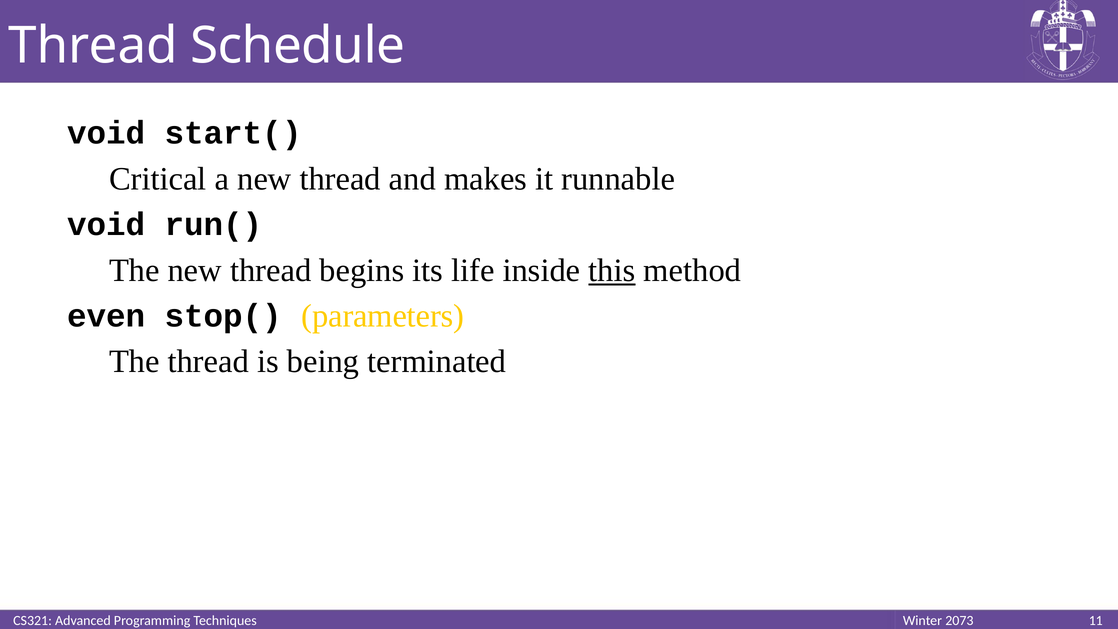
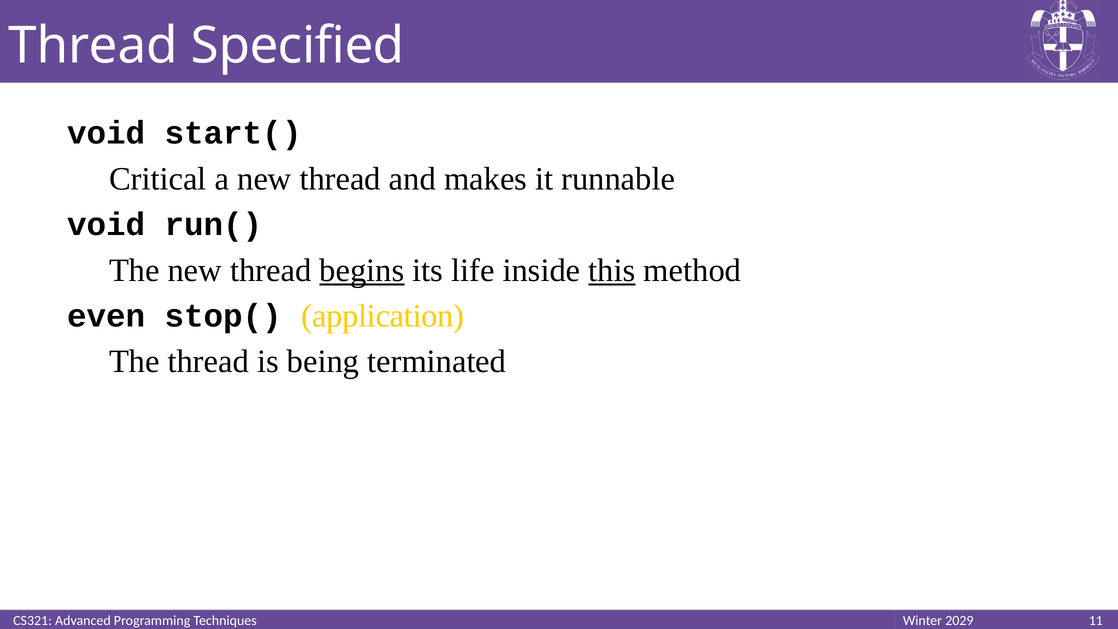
Schedule: Schedule -> Specified (298, 46)
begins underline: none -> present (362, 270)
parameters: parameters -> application (383, 316)
2073: 2073 -> 2029 (959, 621)
